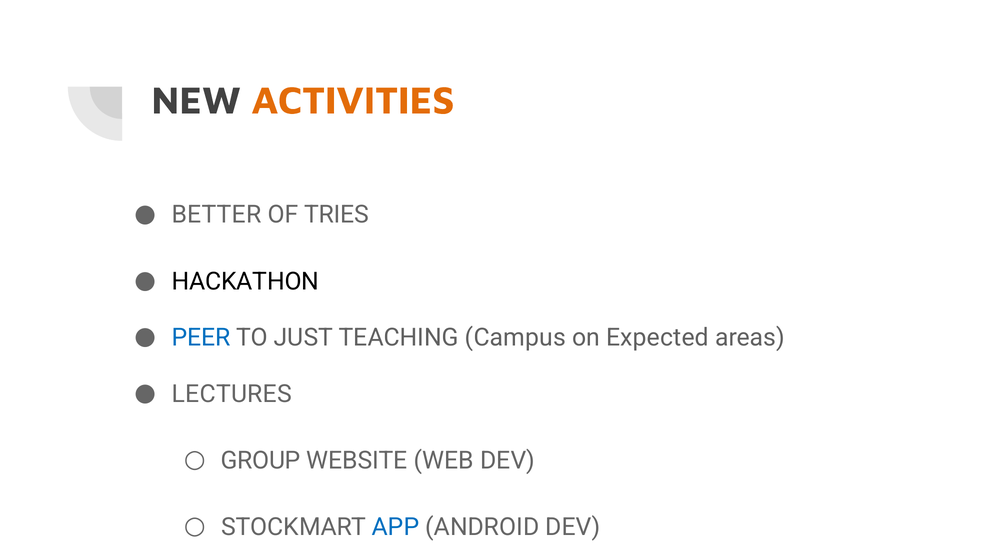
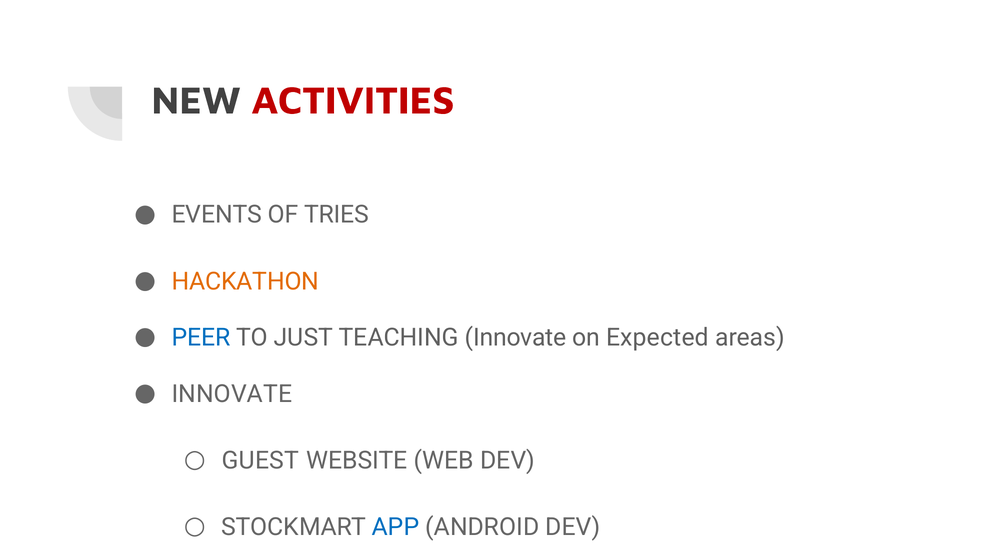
ACTIVITIES colour: orange -> red (353, 101)
BETTER: BETTER -> EVENTS (217, 215)
HACKATHON colour: black -> orange (245, 281)
TEACHING Campus: Campus -> Innovate (516, 338)
LECTURES: LECTURES -> INNOVATE (232, 394)
GROUP: GROUP -> GUEST (260, 461)
